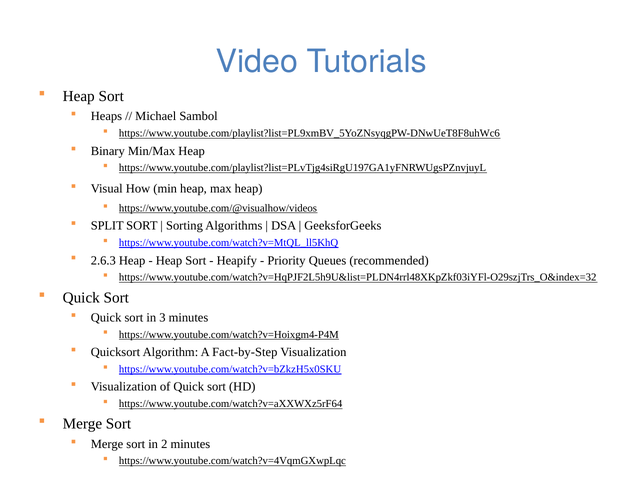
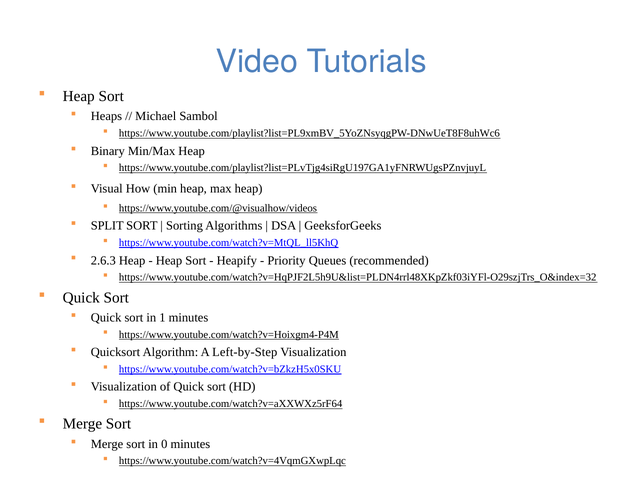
3: 3 -> 1 (162, 318)
Fact-by-Step: Fact-by-Step -> Left-by-Step (245, 352)
2: 2 -> 0 (164, 444)
